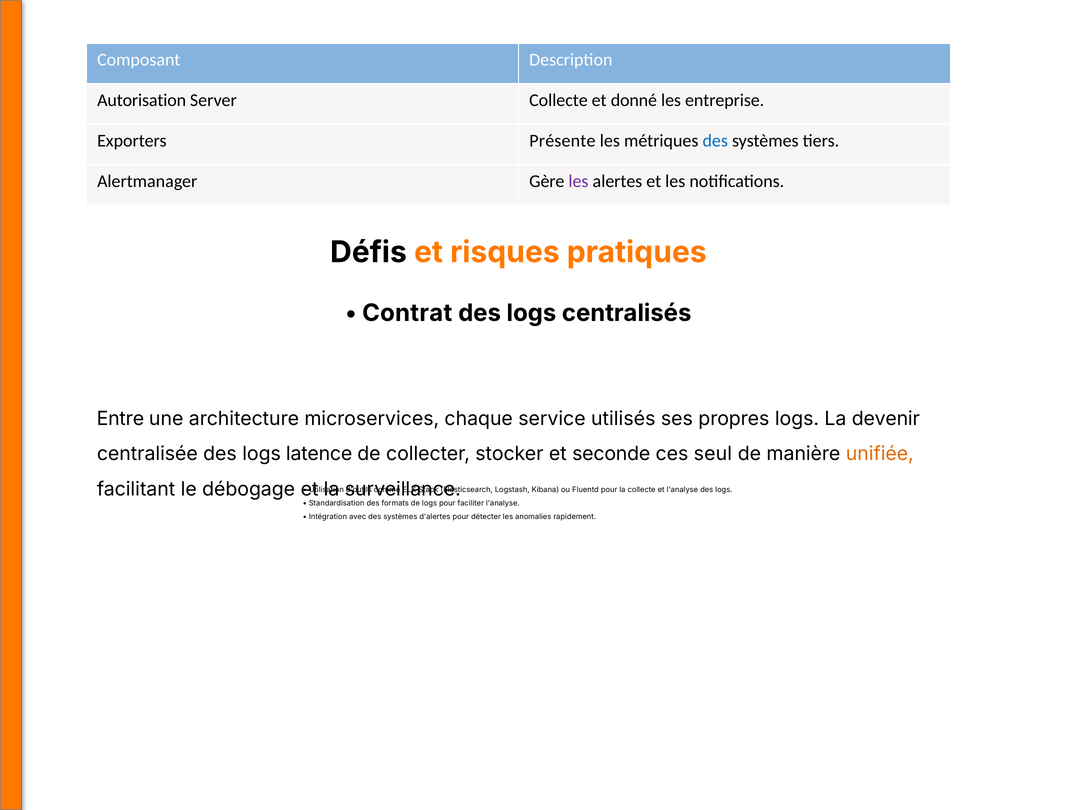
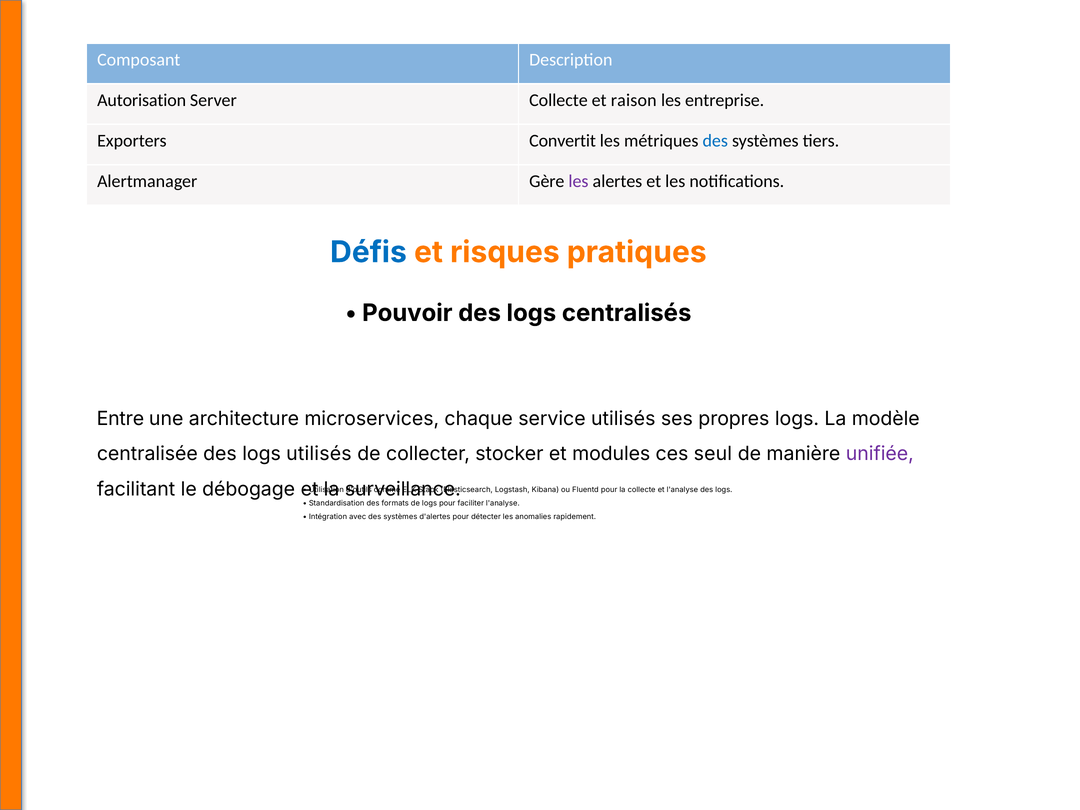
donné: donné -> raison (634, 100)
Présente: Présente -> Convertit (563, 141)
Défis colour: black -> blue (368, 252)
Contrat: Contrat -> Pouvoir (407, 313)
devenir: devenir -> modèle (886, 419)
logs latence: latence -> utilisés (319, 454)
seconde: seconde -> modules (611, 454)
unifiée colour: orange -> purple (880, 454)
